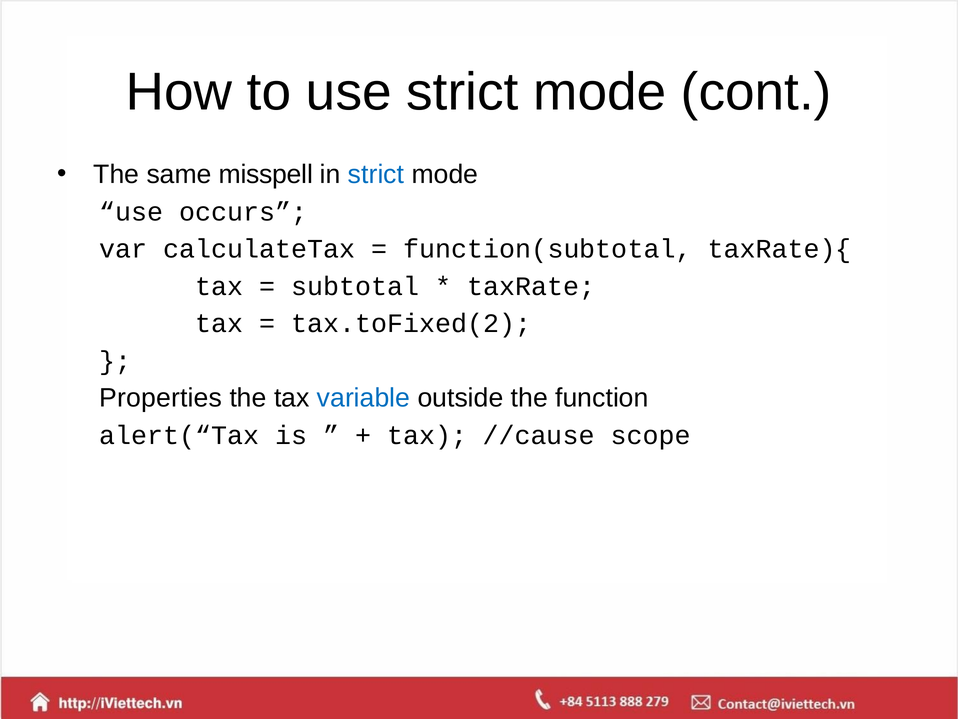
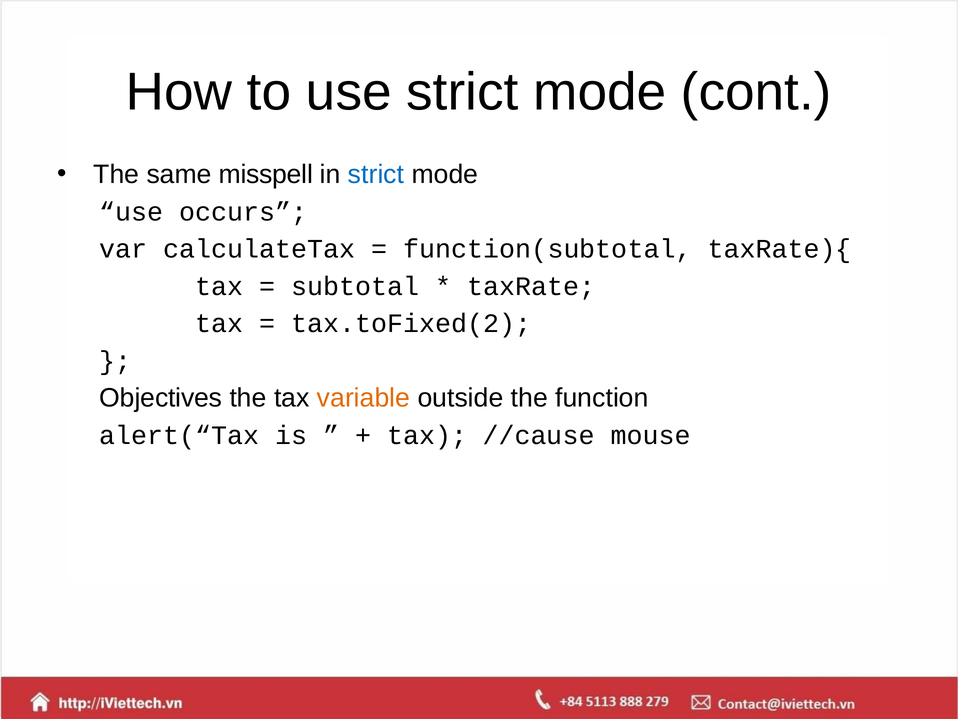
Properties: Properties -> Objectives (161, 398)
variable colour: blue -> orange (364, 398)
scope: scope -> mouse (651, 435)
